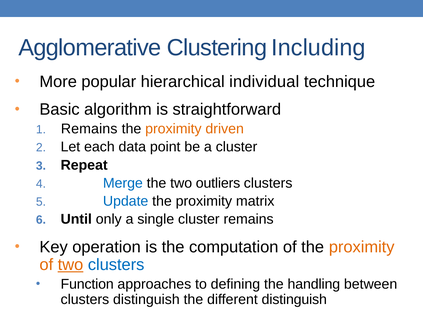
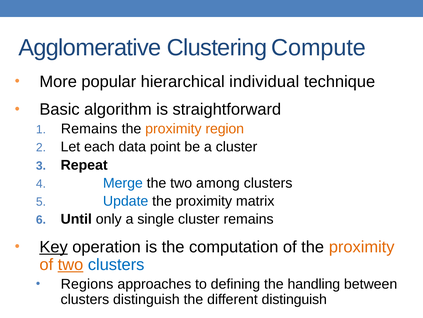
Including: Including -> Compute (319, 47)
driven: driven -> region (225, 129)
outliers: outliers -> among (218, 183)
Key underline: none -> present (54, 246)
Function: Function -> Regions (87, 284)
